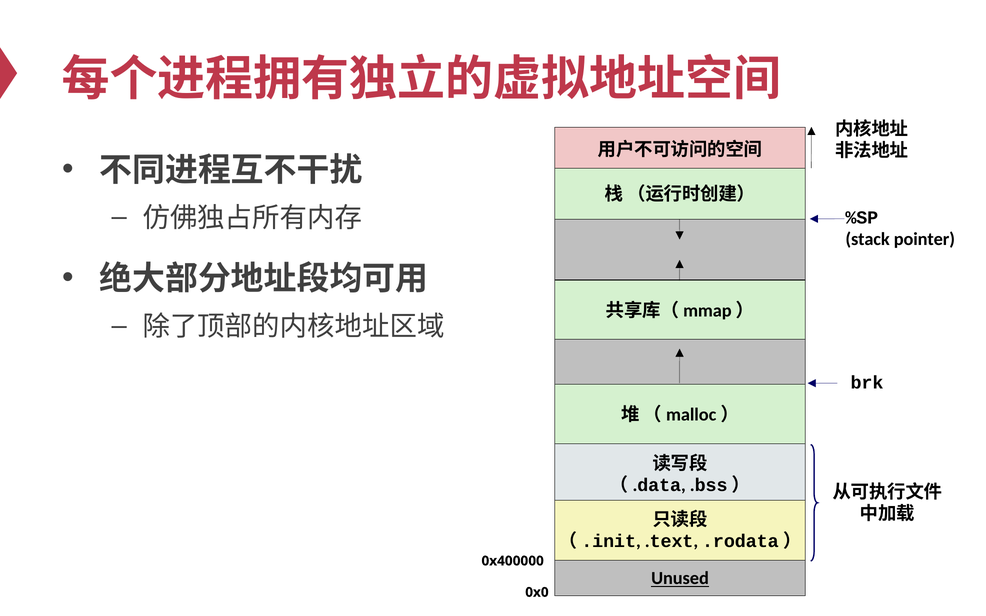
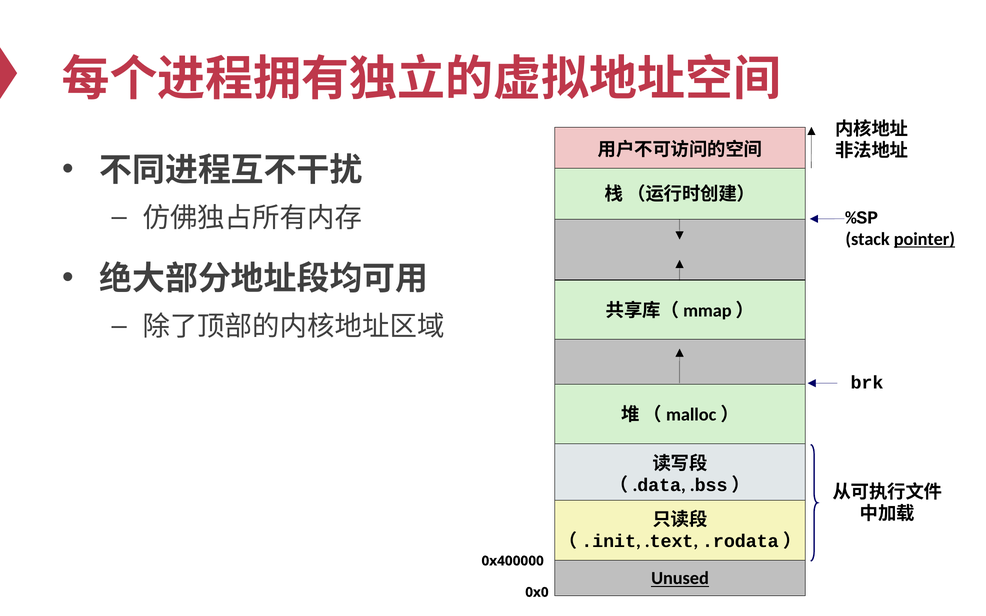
pointer underline: none -> present (924, 239)
